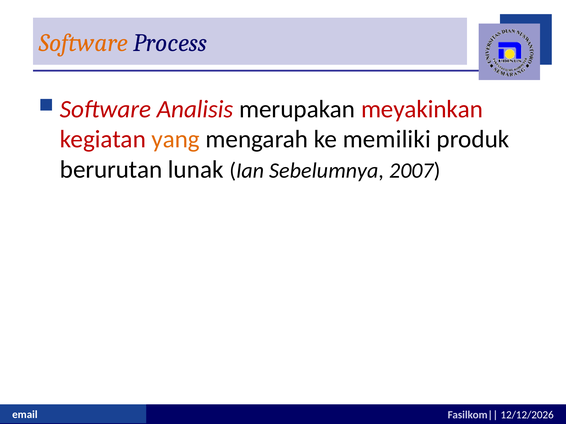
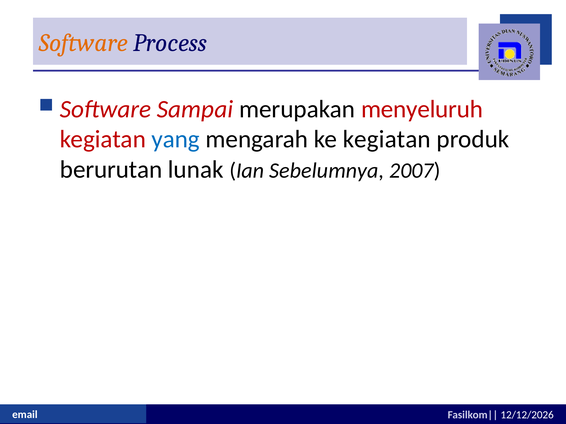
Analisis: Analisis -> Sampai (195, 109)
meyakinkan: meyakinkan -> menyeluruh (422, 109)
yang colour: orange -> blue (176, 140)
ke memiliki: memiliki -> kegiatan (387, 140)
